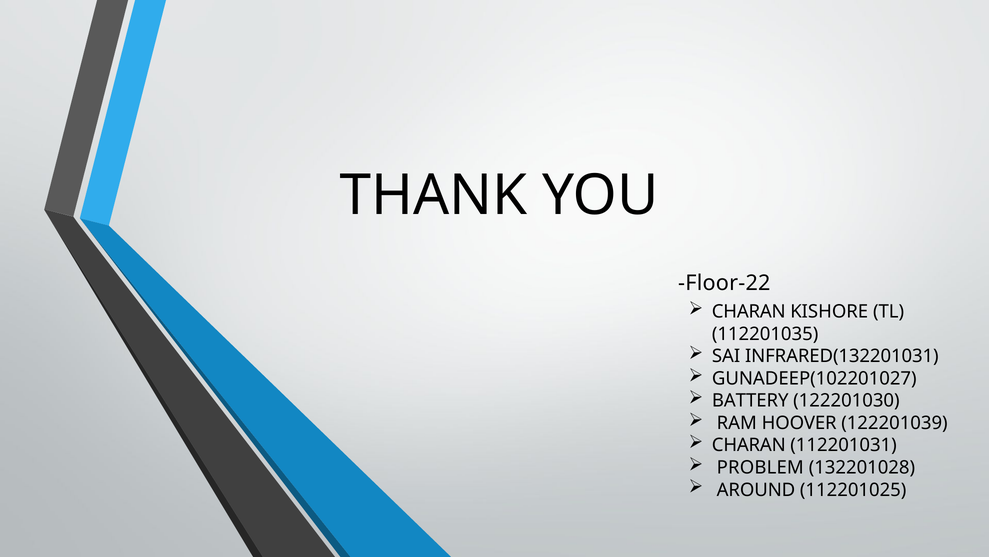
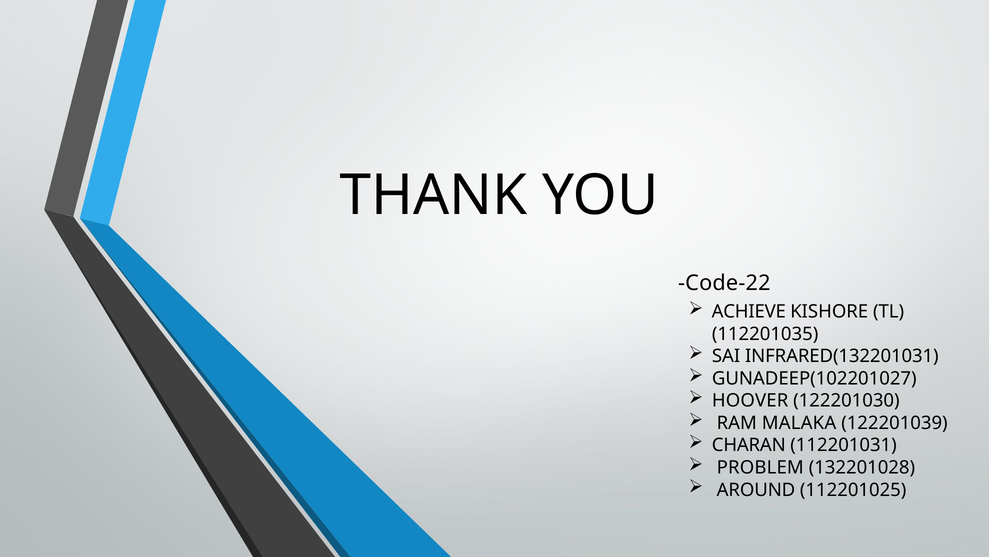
Floor-22: Floor-22 -> Code-22 (724, 283)
CHARAN: CHARAN -> ACHIEVE (749, 311)
BATTERY: BATTERY -> HOOVER (750, 400)
HOOVER: HOOVER -> MALAKA (799, 423)
